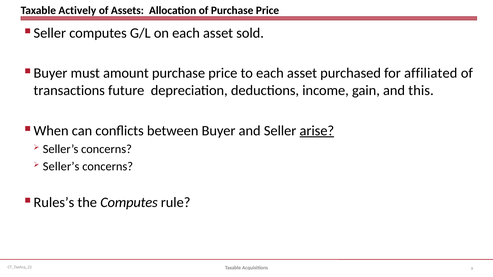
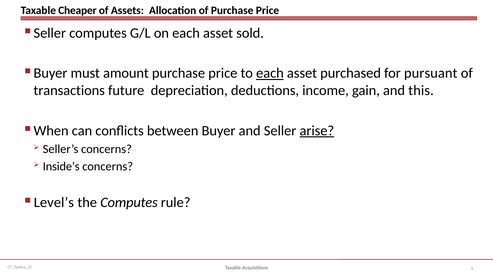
Actively: Actively -> Cheaper (77, 10)
each underline: none -> present (270, 73)
affiliated: affiliated -> pursuant (431, 73)
Seller’s: Seller’s -> Inside’s (61, 166)
Rules’s: Rules’s -> Level’s (54, 203)
